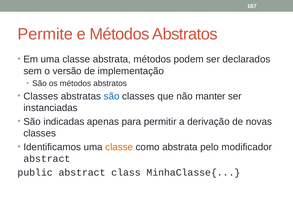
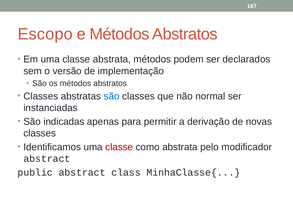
Permite: Permite -> Escopo (45, 34)
manter: manter -> normal (210, 96)
classe colour: orange -> red (119, 147)
